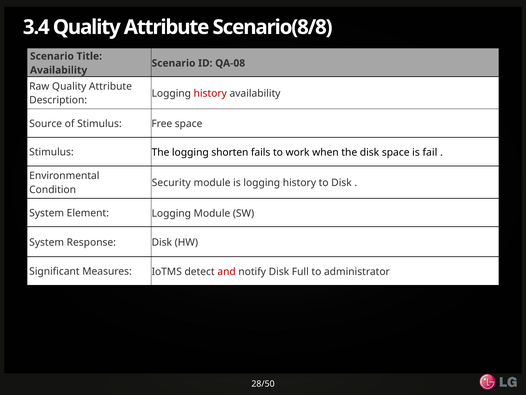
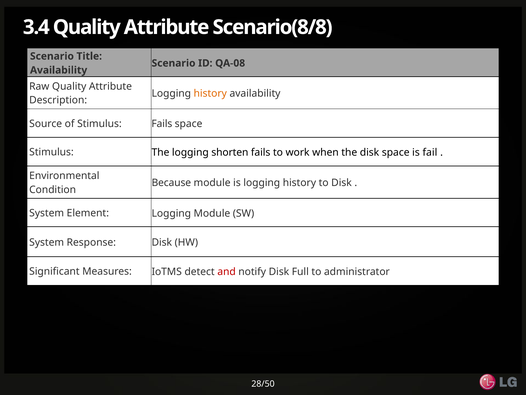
history colour: red -> orange (210, 93)
Stimulus Free: Free -> Fails (162, 124)
Security: Security -> Because (171, 183)
